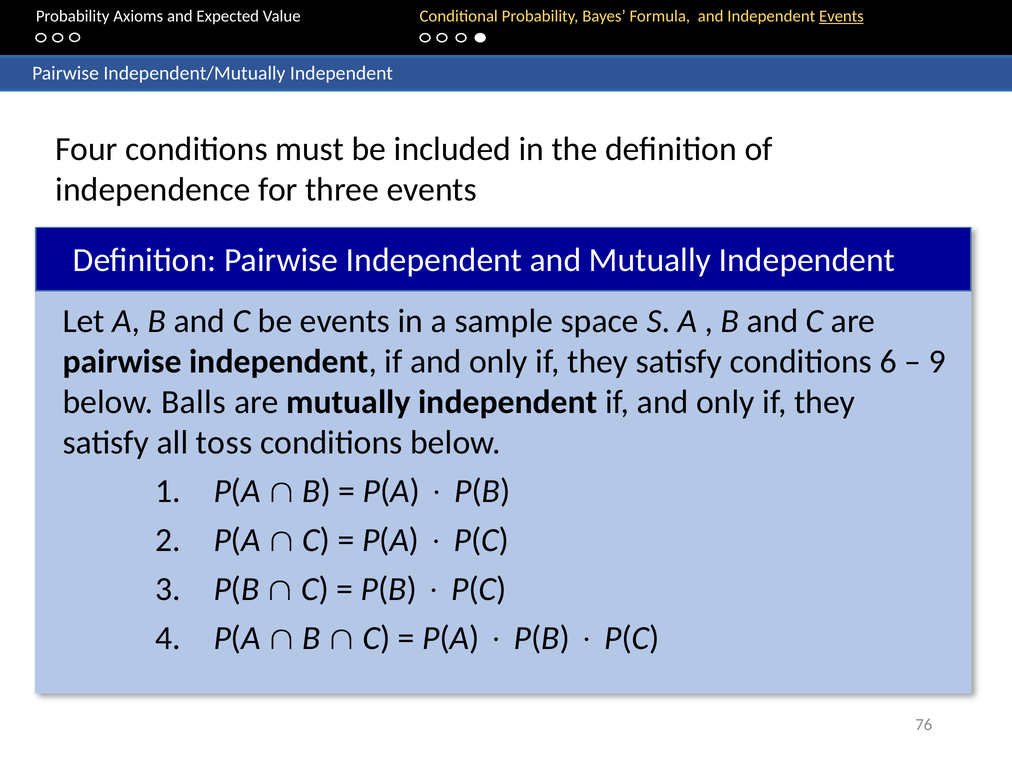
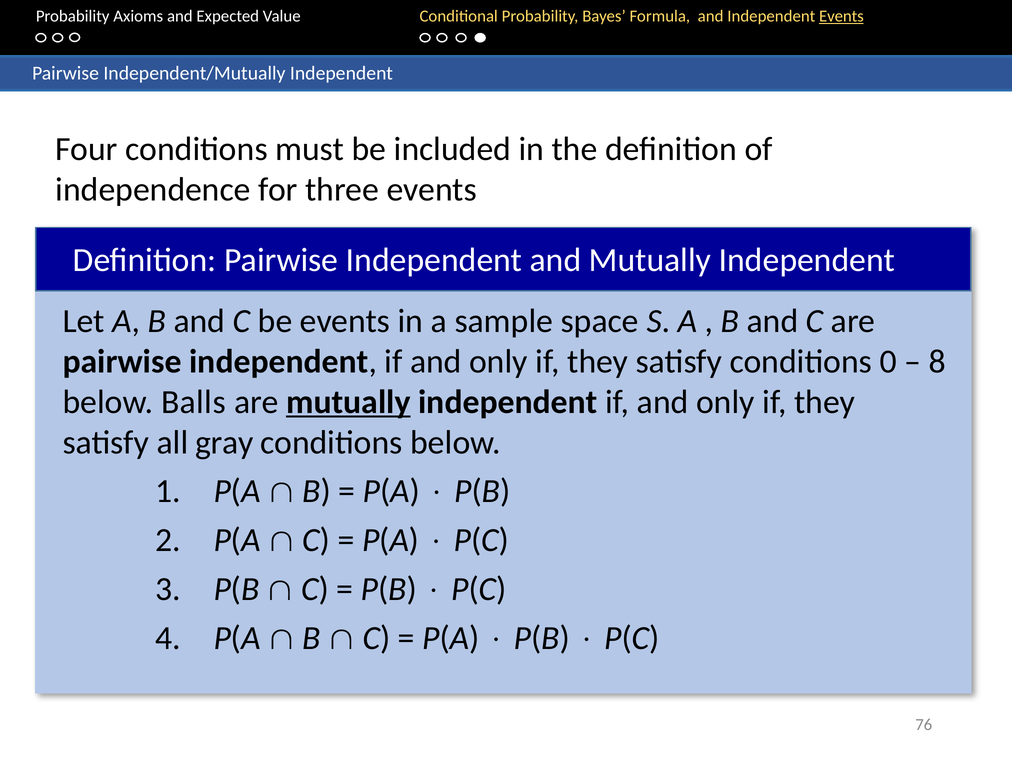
6: 6 -> 0 (888, 361)
9: 9 -> 8 (937, 361)
mutually underline: none -> present (348, 402)
toss: toss -> gray (224, 442)
